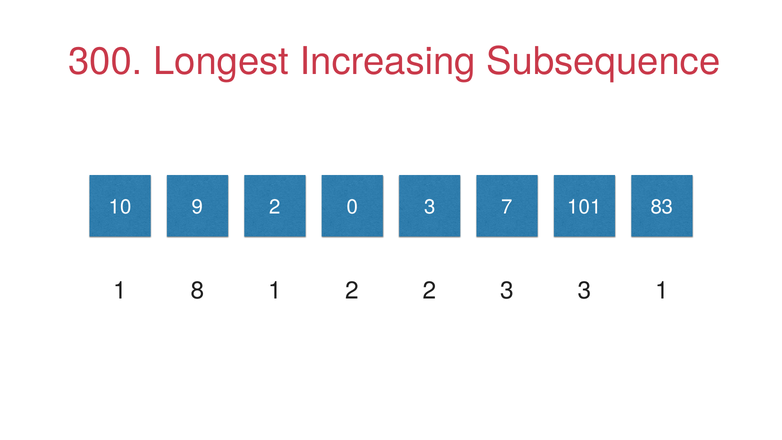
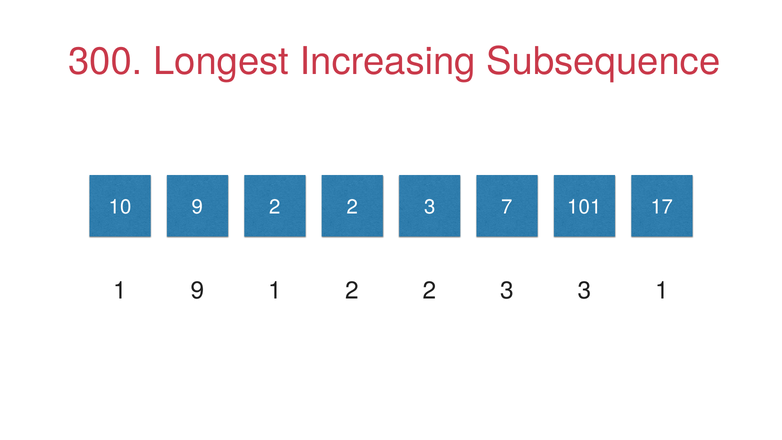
9 2 0: 0 -> 2 (352, 207)
83: 83 -> 17 (662, 207)
1 8: 8 -> 9 (198, 290)
